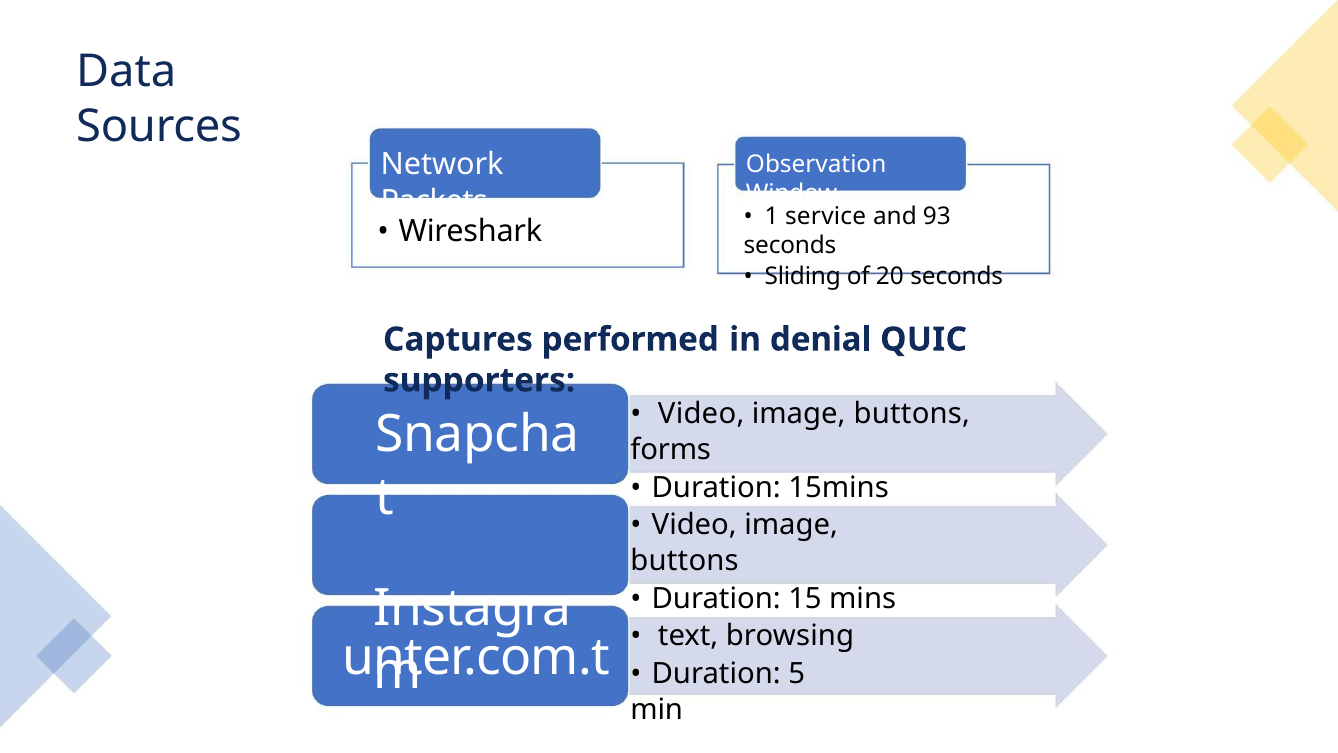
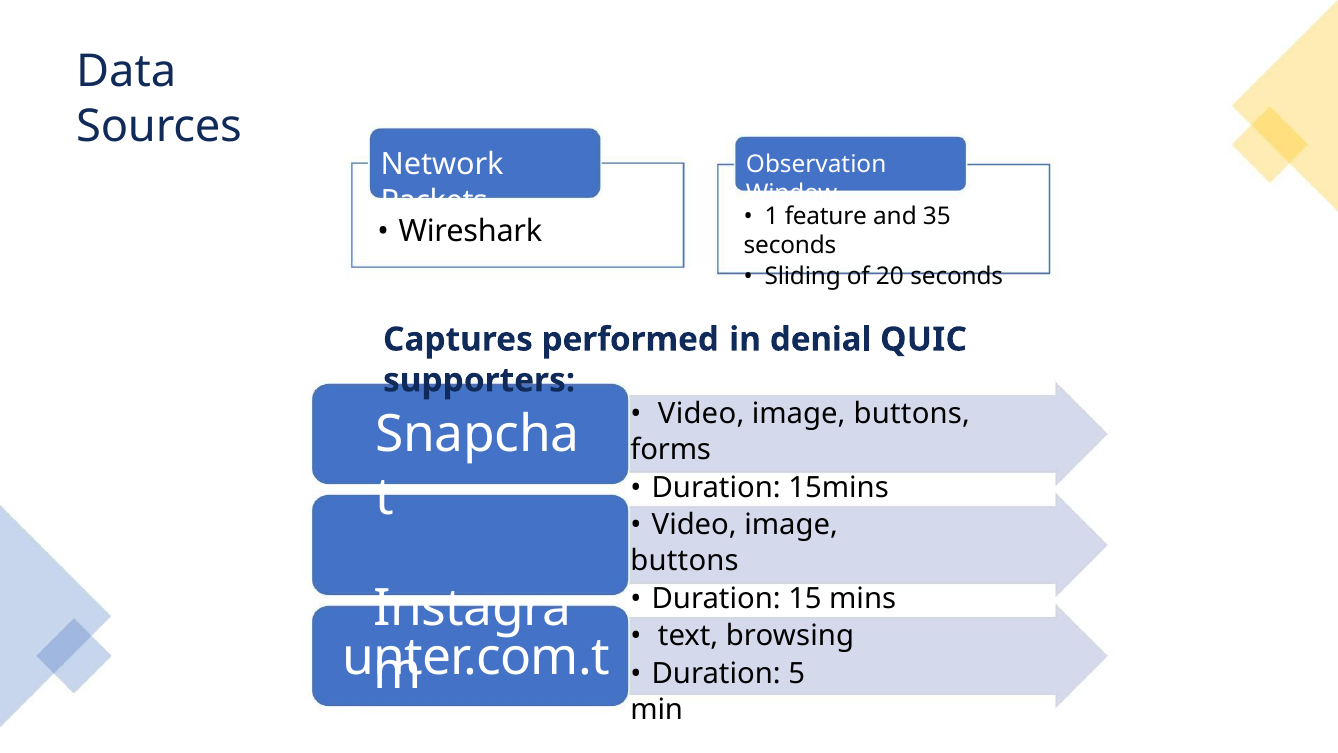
service: service -> feature (826, 216)
93: 93 -> 35 (937, 216)
